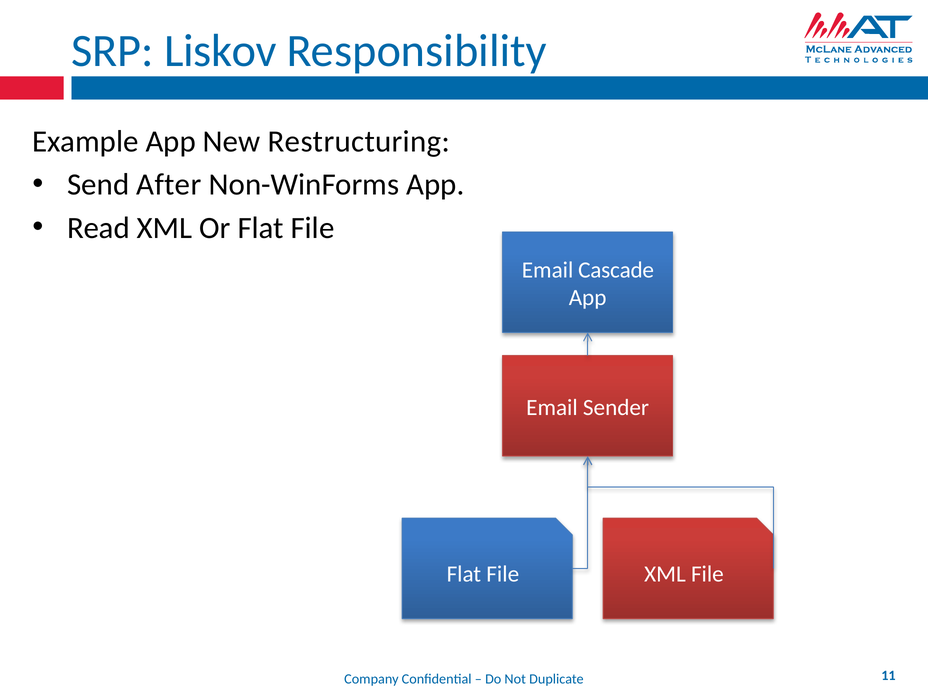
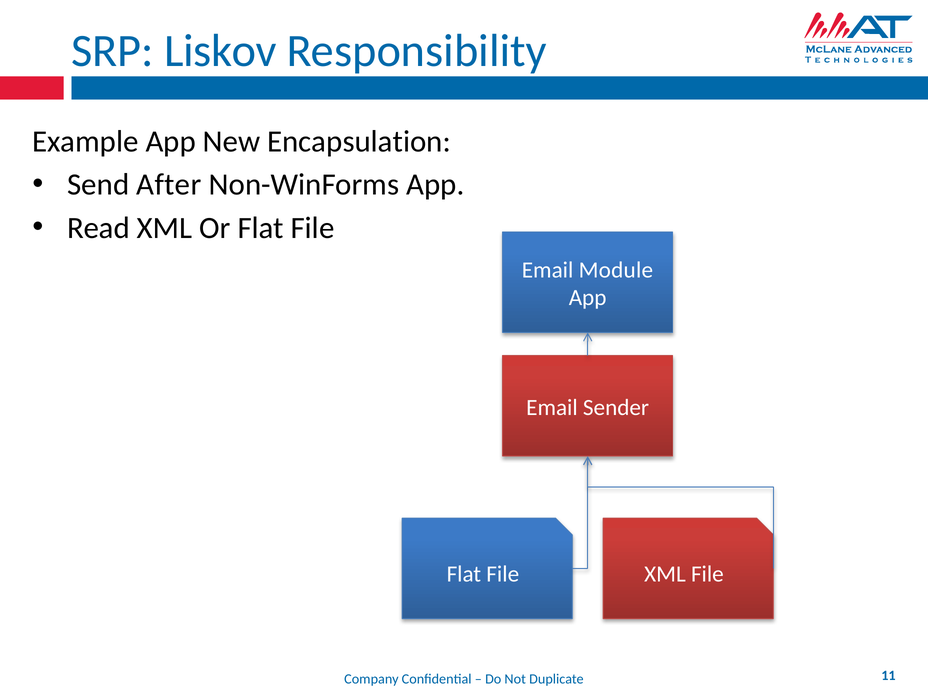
Restructuring: Restructuring -> Encapsulation (359, 141)
Cascade: Cascade -> Module (616, 270)
